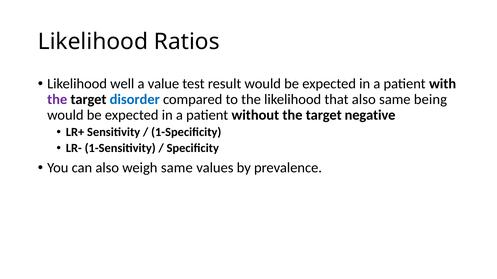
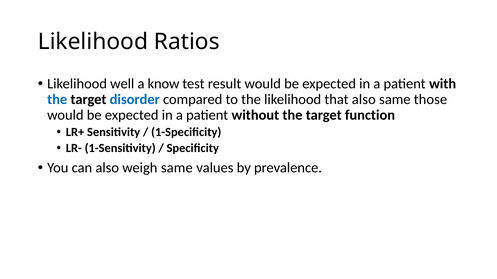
value: value -> know (163, 84)
the colour: purple -> blue (57, 100)
being: being -> those (430, 100)
negative: negative -> function (370, 115)
